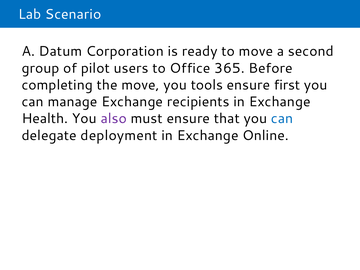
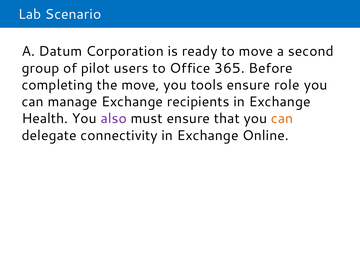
first: first -> role (287, 85)
can colour: blue -> orange (282, 119)
deployment: deployment -> connectivity (119, 135)
